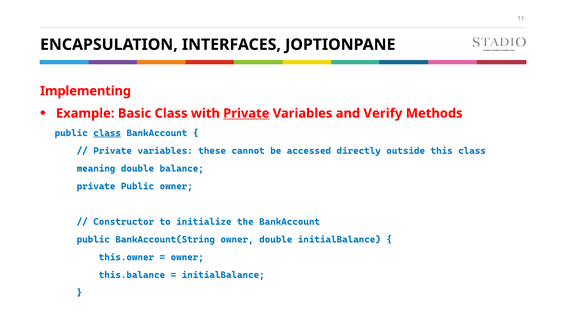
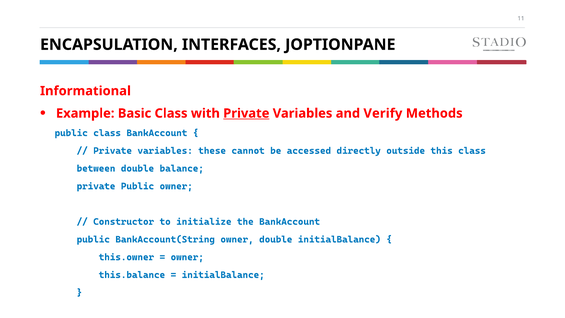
Implementing: Implementing -> Informational (85, 91)
class underline: present -> none (107, 133)
meaning: meaning -> between (96, 168)
